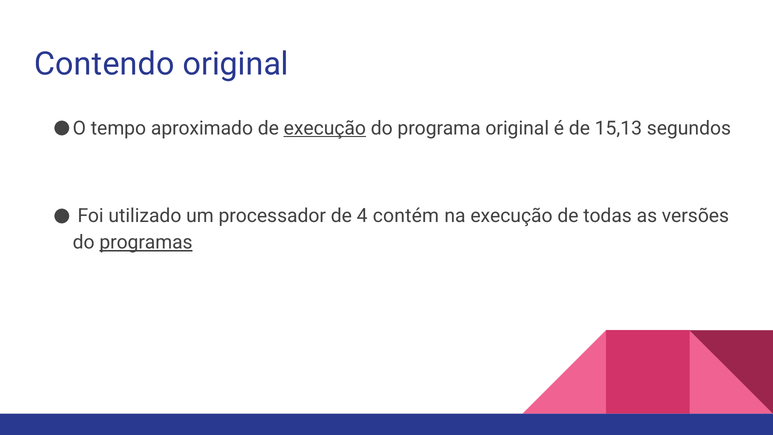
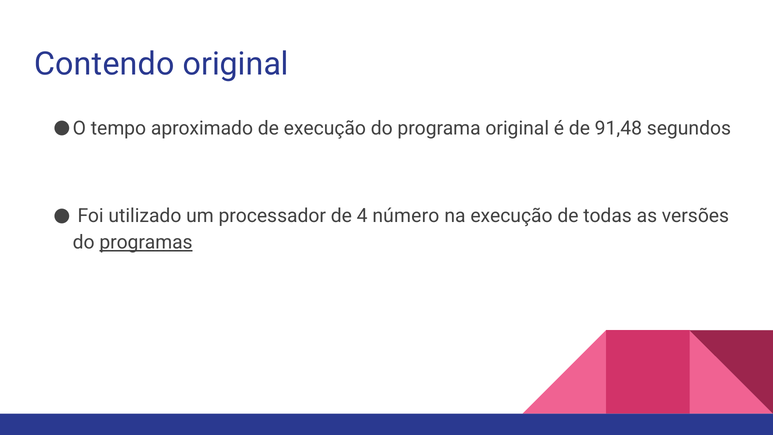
execução underline: present -> none (325, 128)
15,13: 15,13 -> 91,48 (618, 128)
contém: contém -> número (406, 216)
